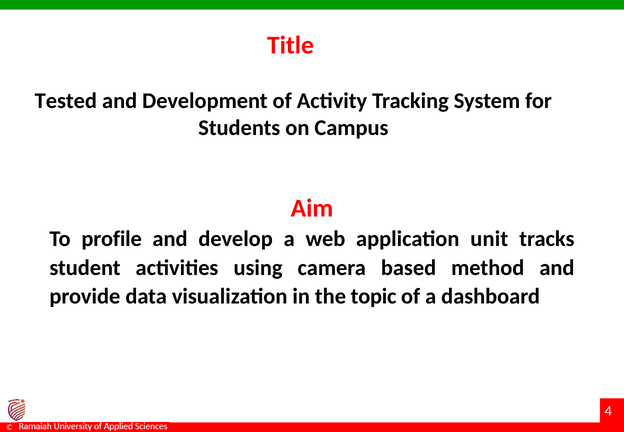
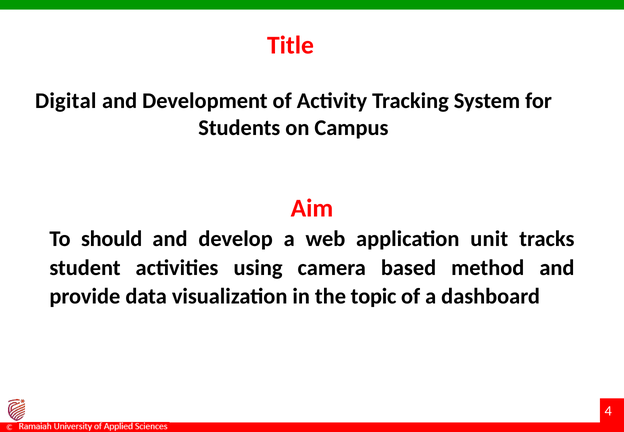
Tested: Tested -> Digital (66, 101)
profile: profile -> should (112, 239)
